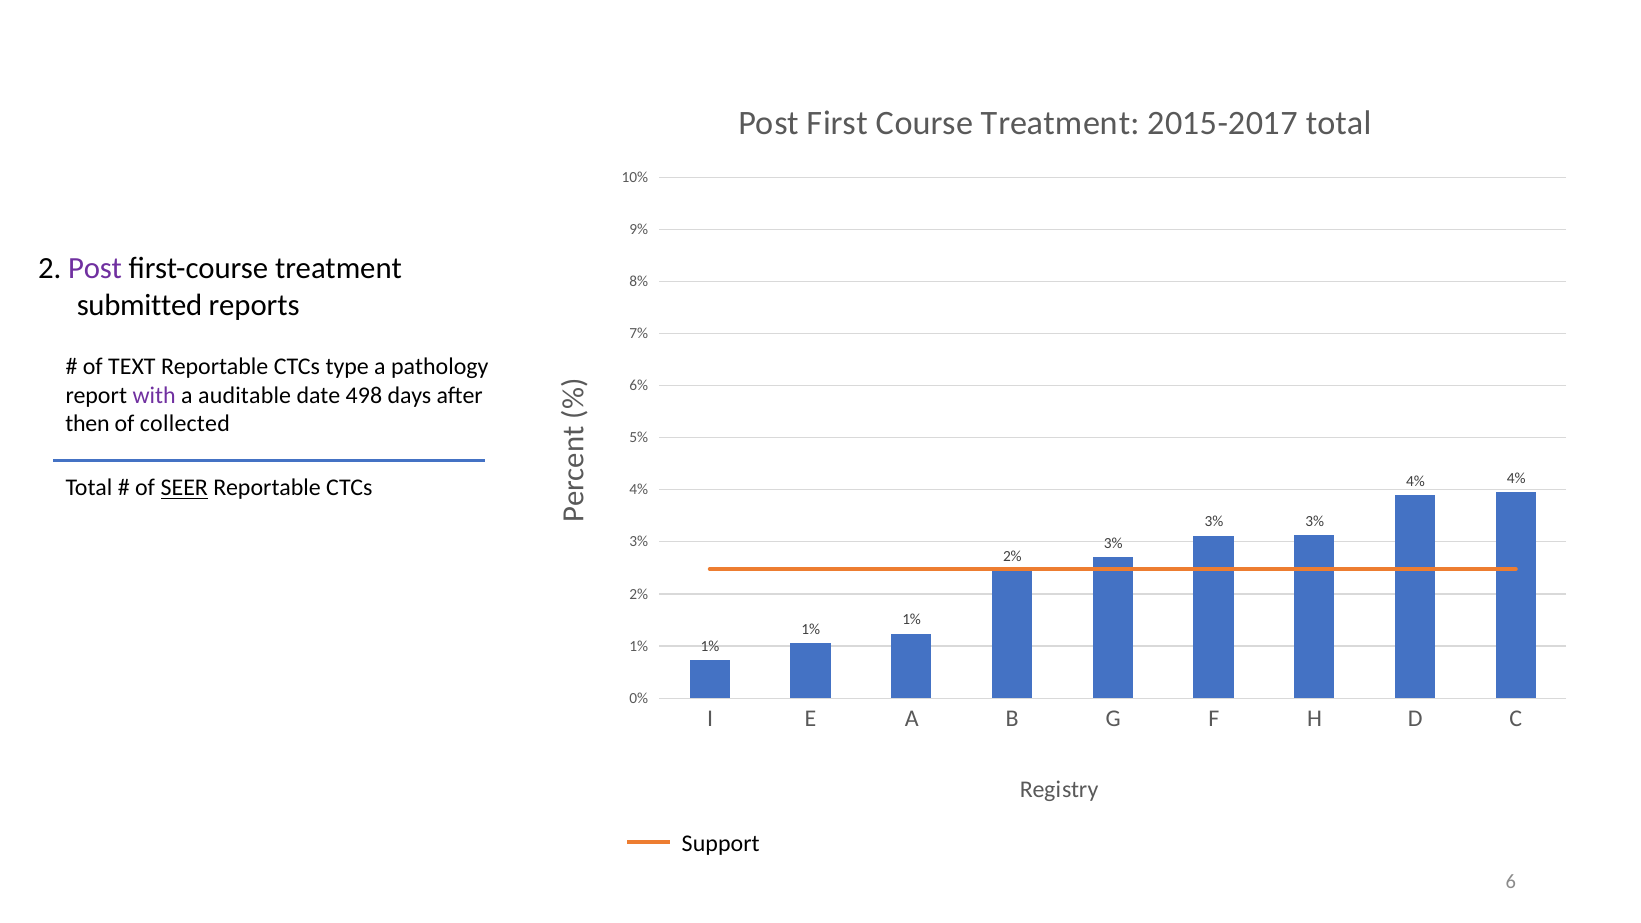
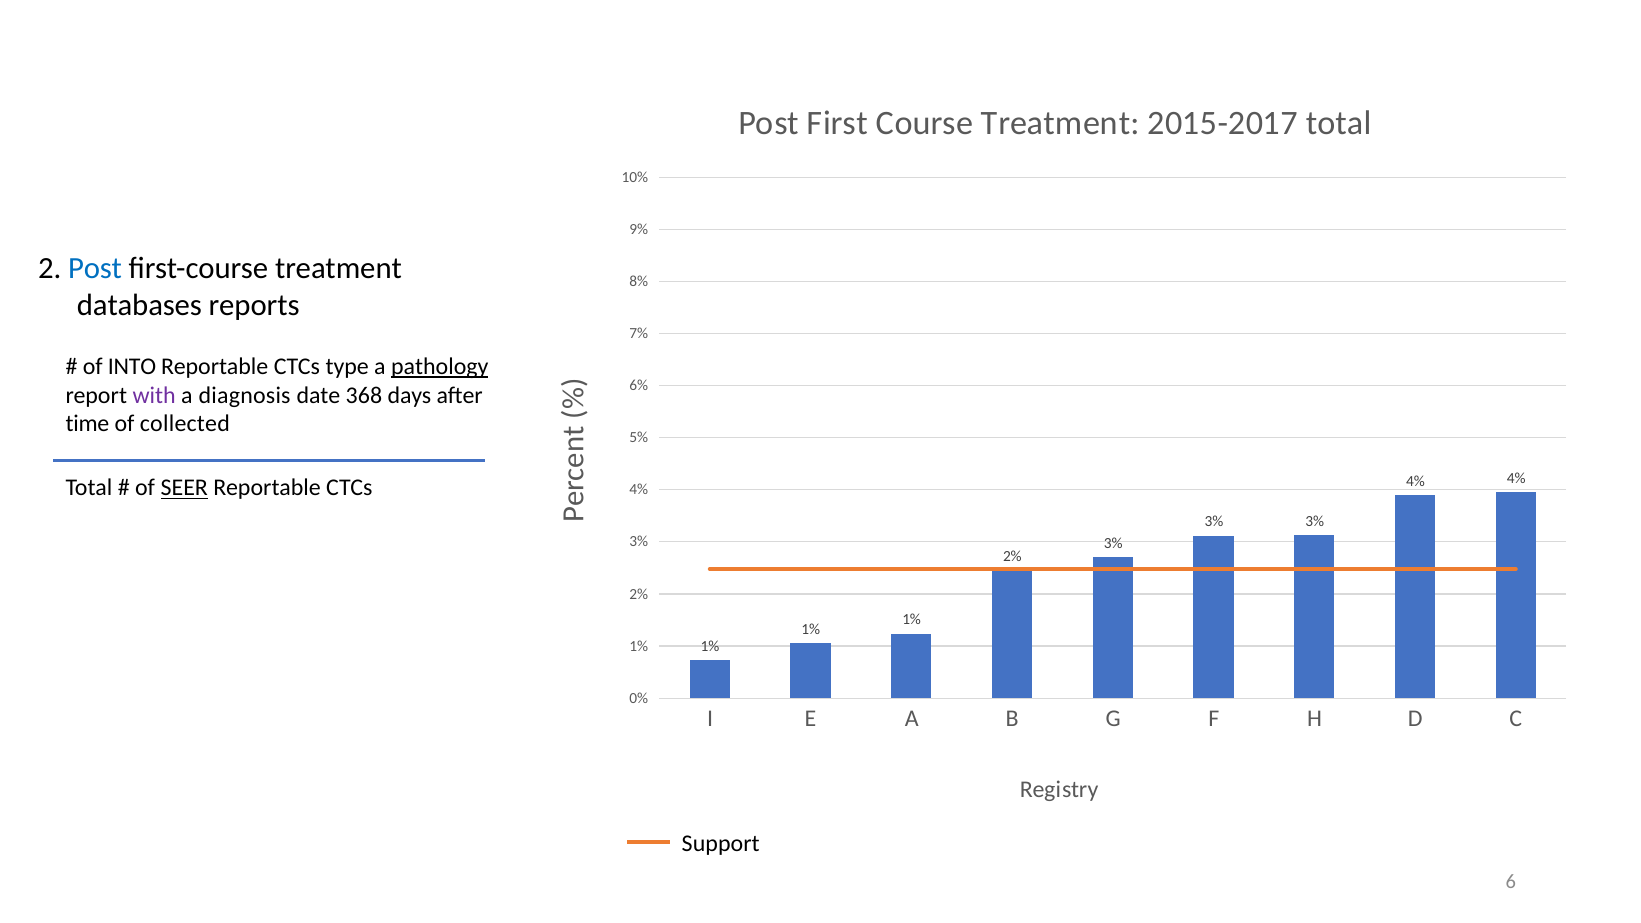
Post colour: purple -> blue (95, 268)
submitted: submitted -> databases (139, 305)
TEXT: TEXT -> INTO (132, 367)
pathology underline: none -> present (440, 367)
auditable: auditable -> diagnosis (245, 395)
498: 498 -> 368 (364, 395)
then: then -> time (87, 424)
